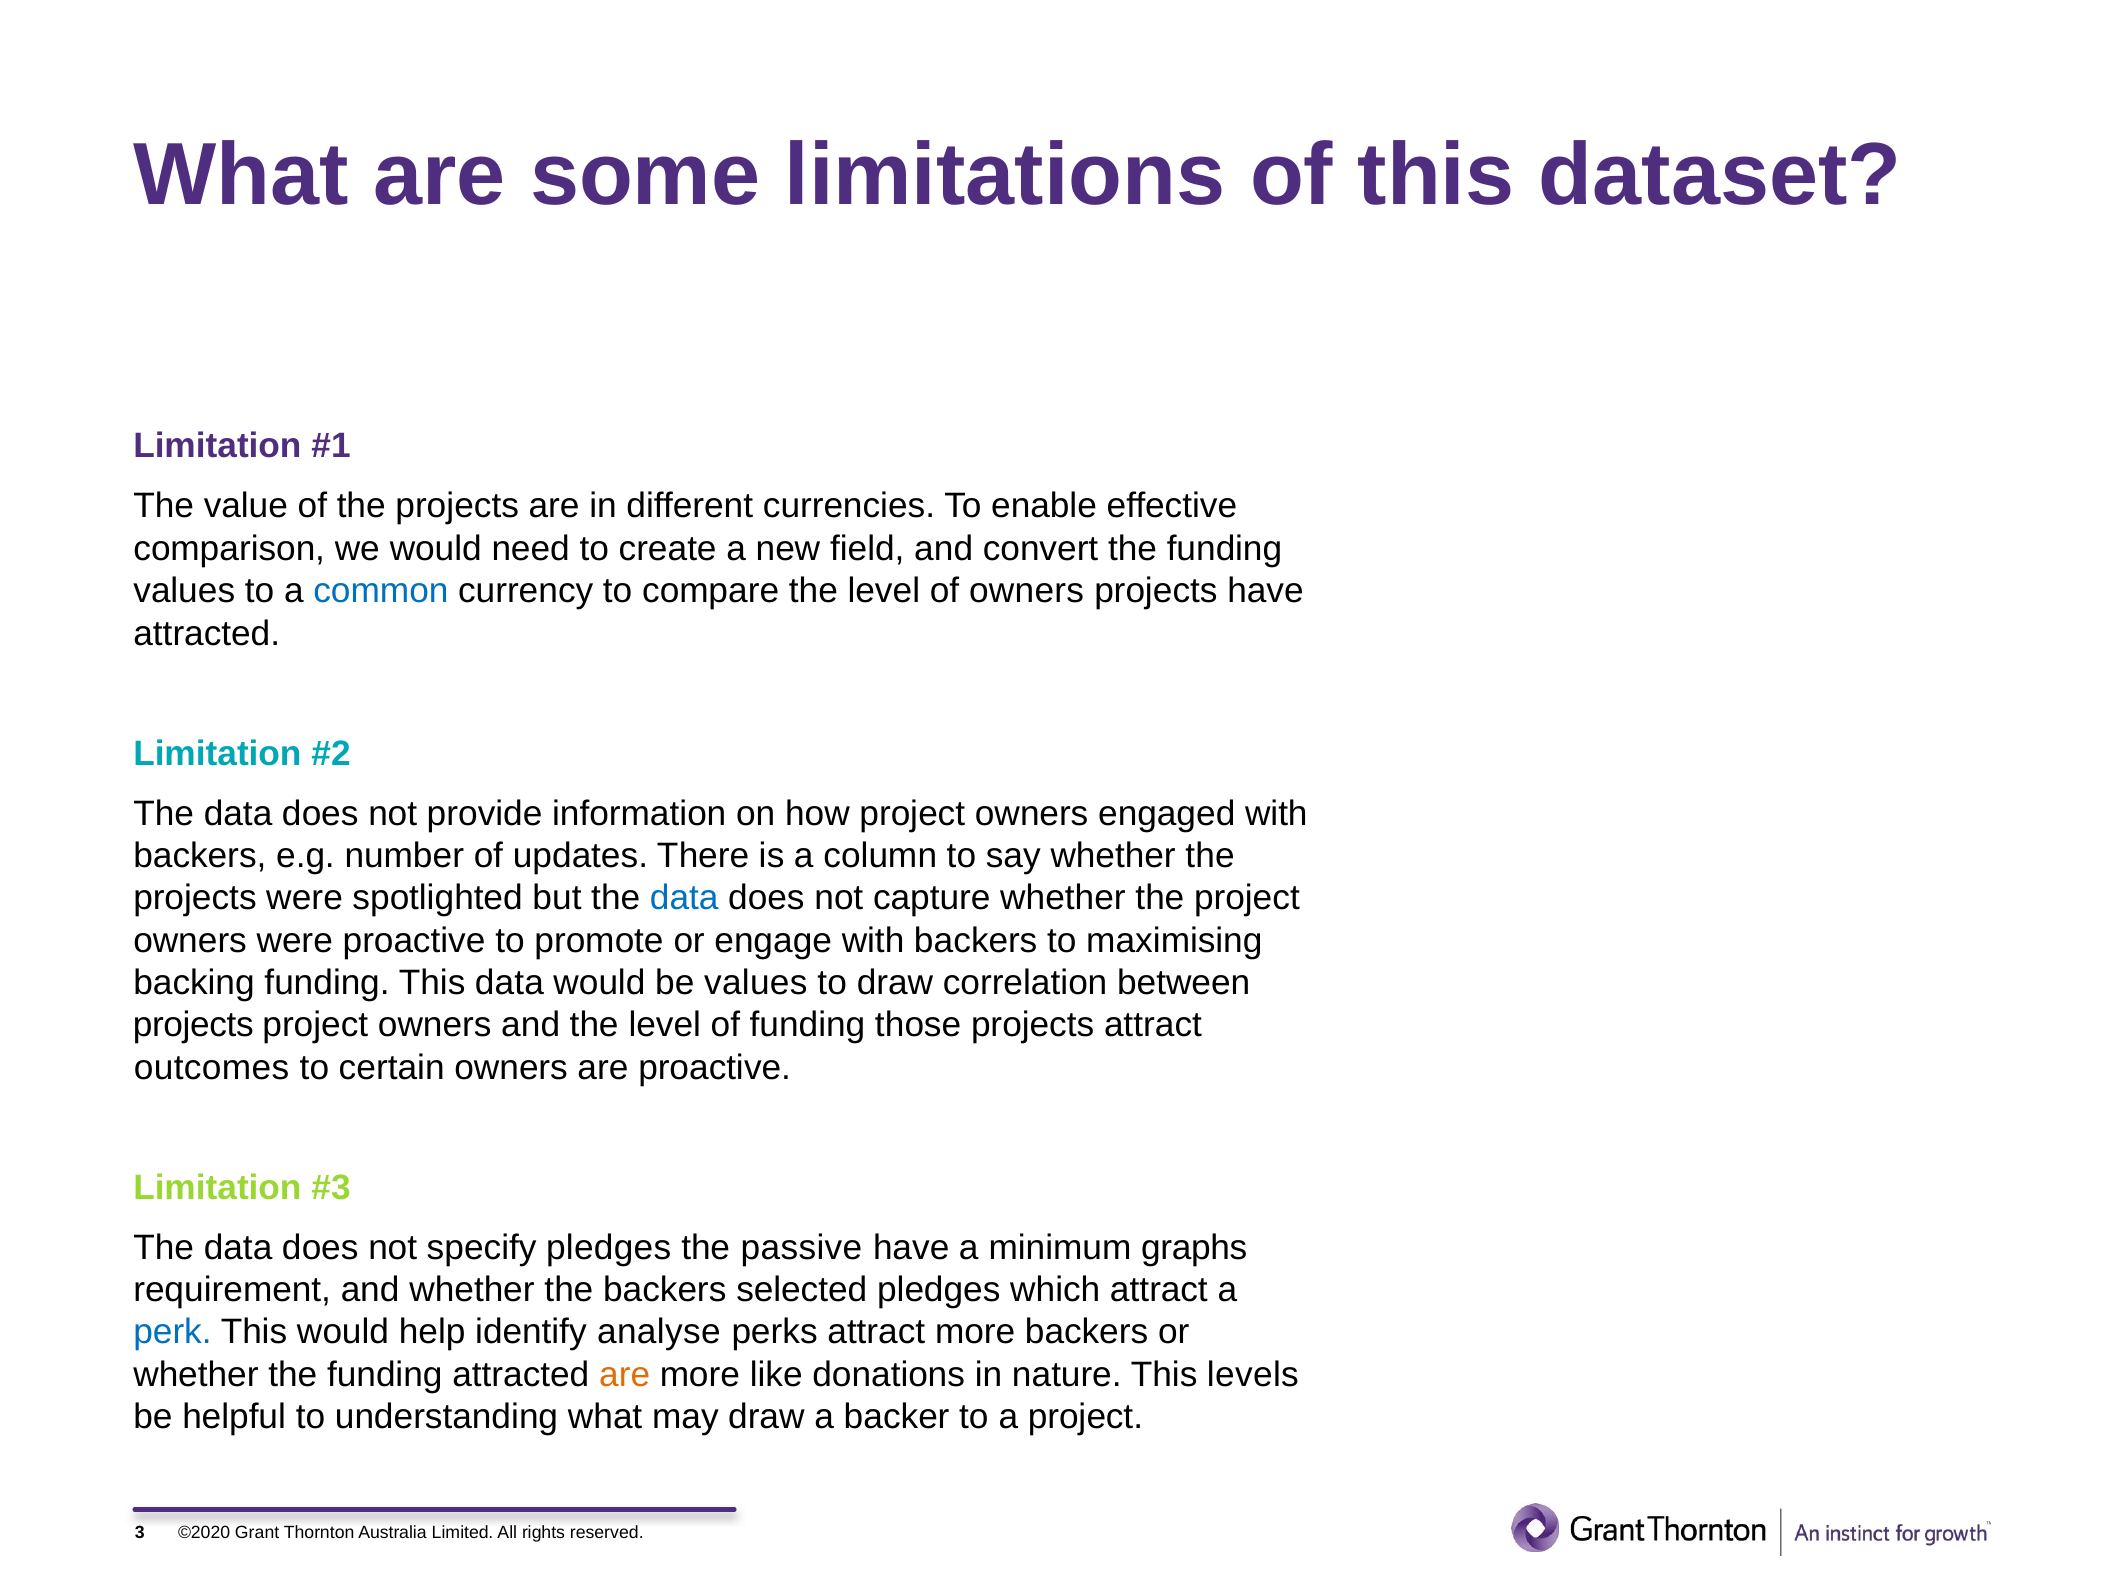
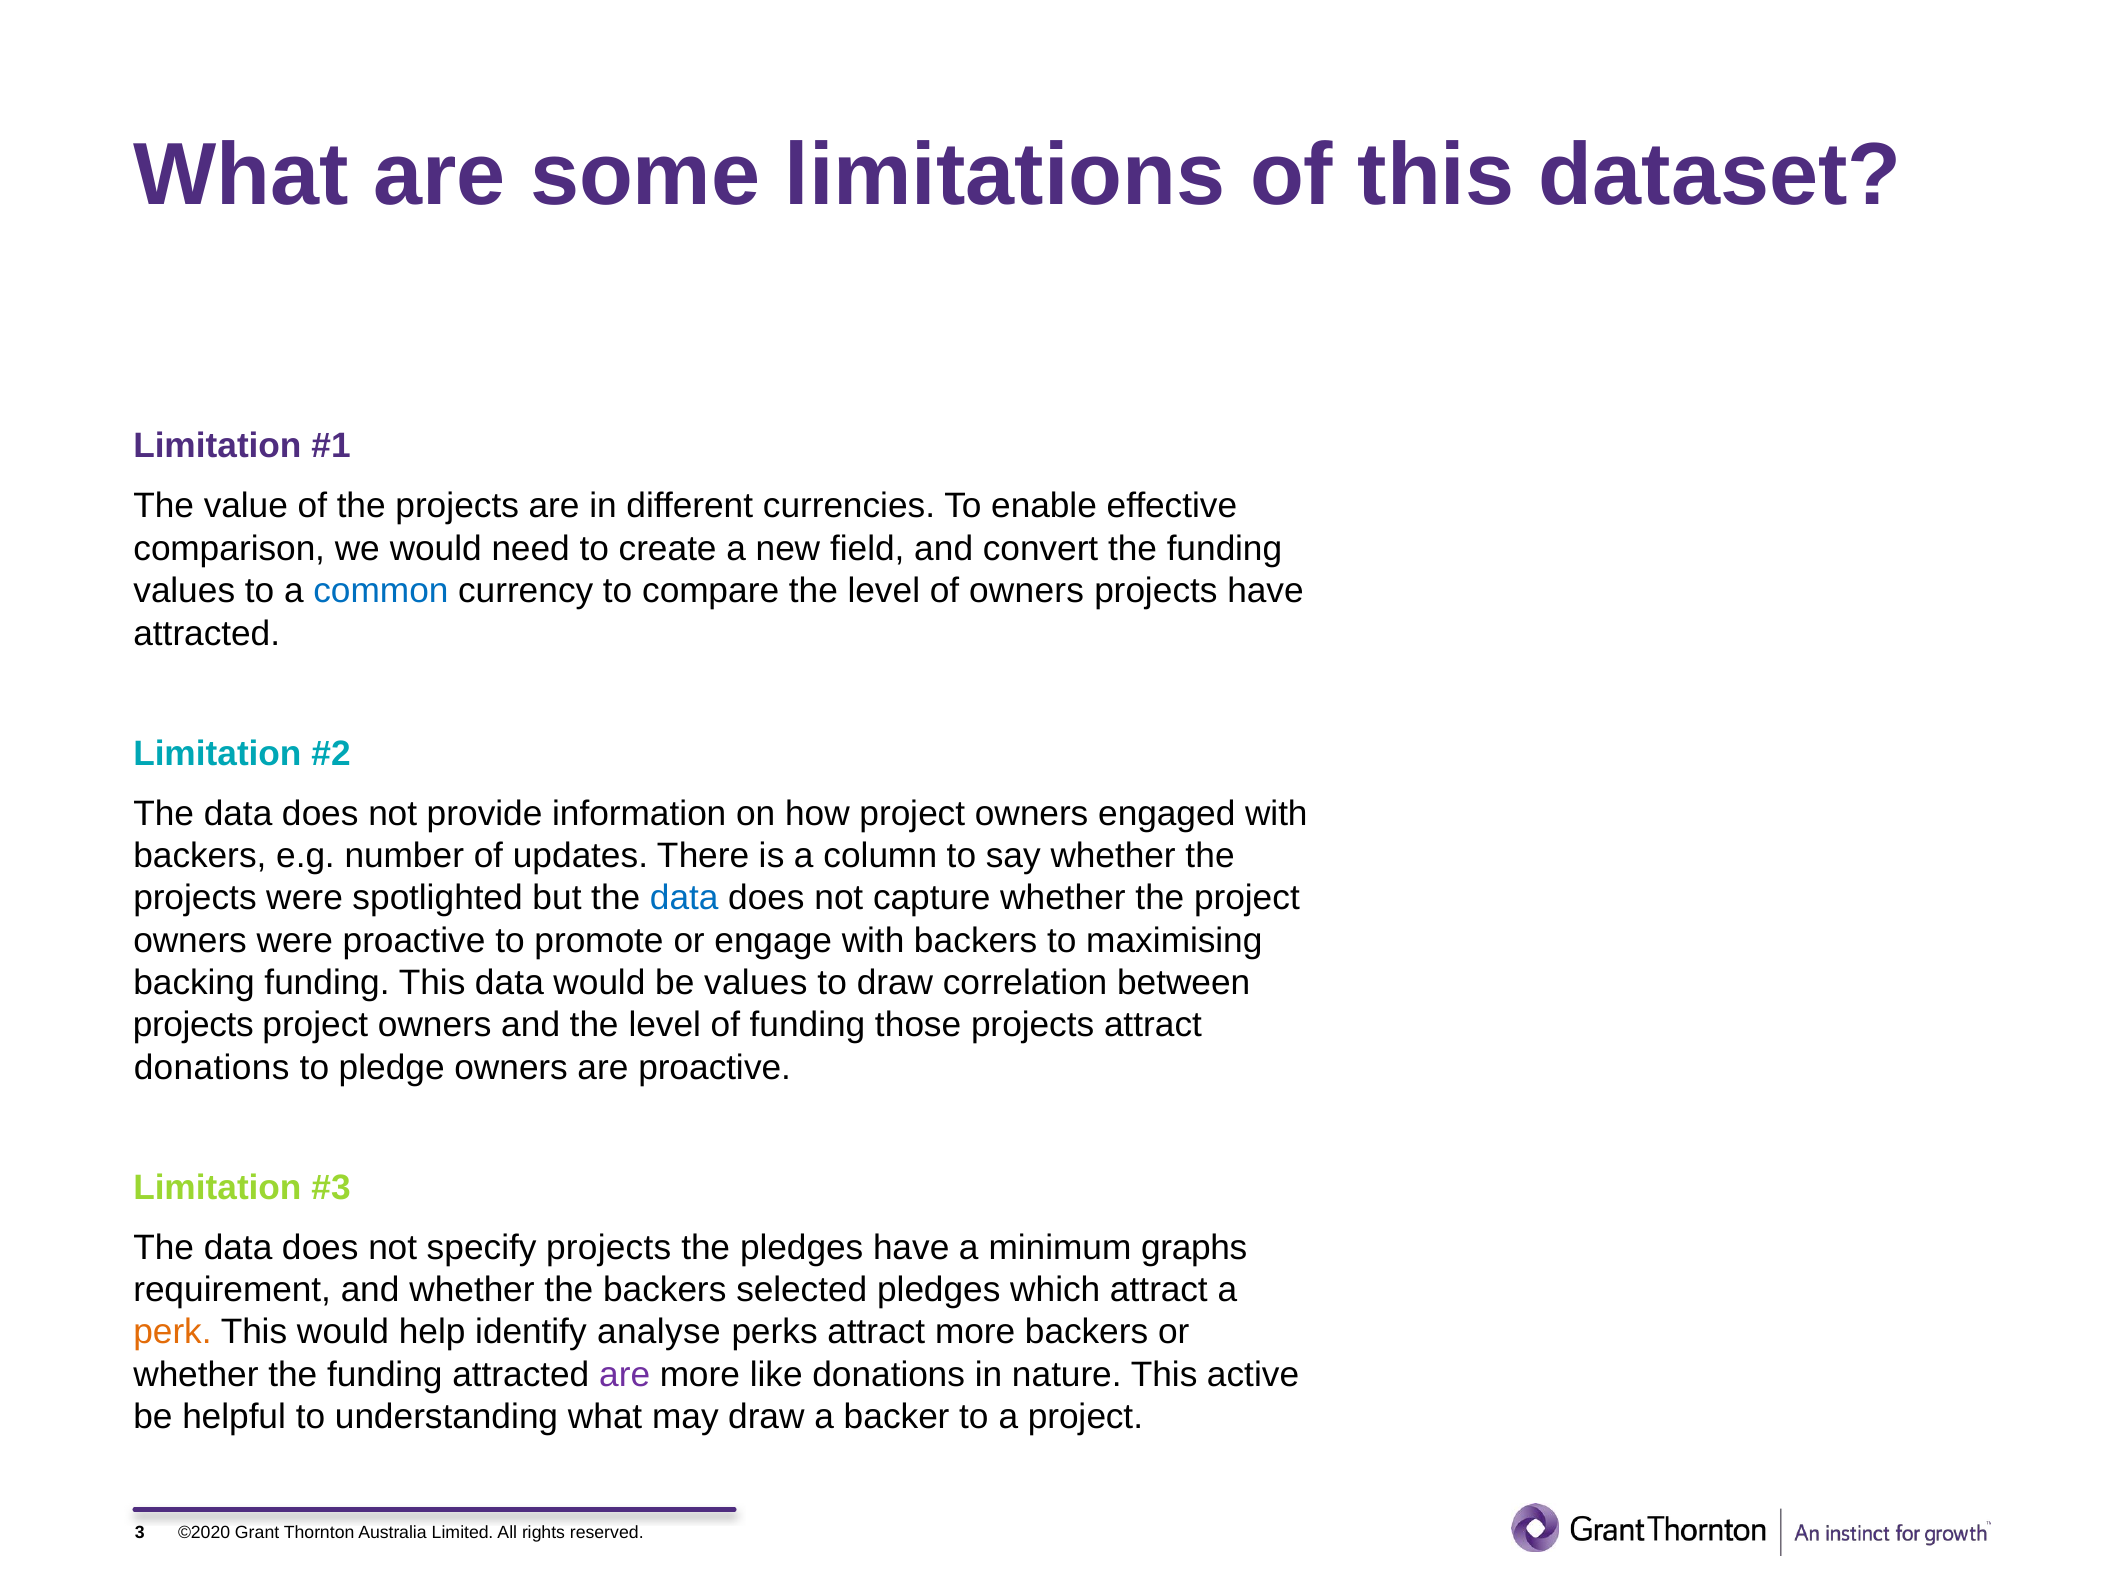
outcomes: outcomes -> donations (212, 1067)
certain: certain -> pledge (392, 1067)
specify pledges: pledges -> projects (609, 1247)
the passive: passive -> pledges (802, 1247)
perk colour: blue -> orange (173, 1332)
are colour: orange -> purple (625, 1374)
levels: levels -> active (1253, 1374)
